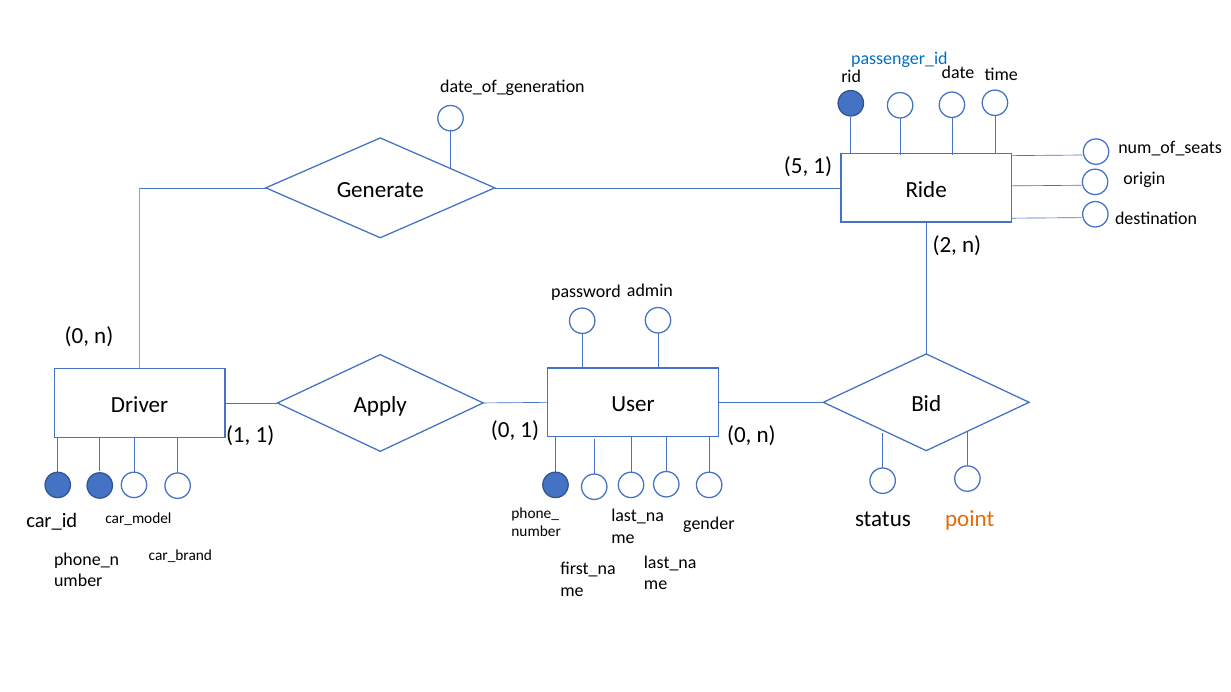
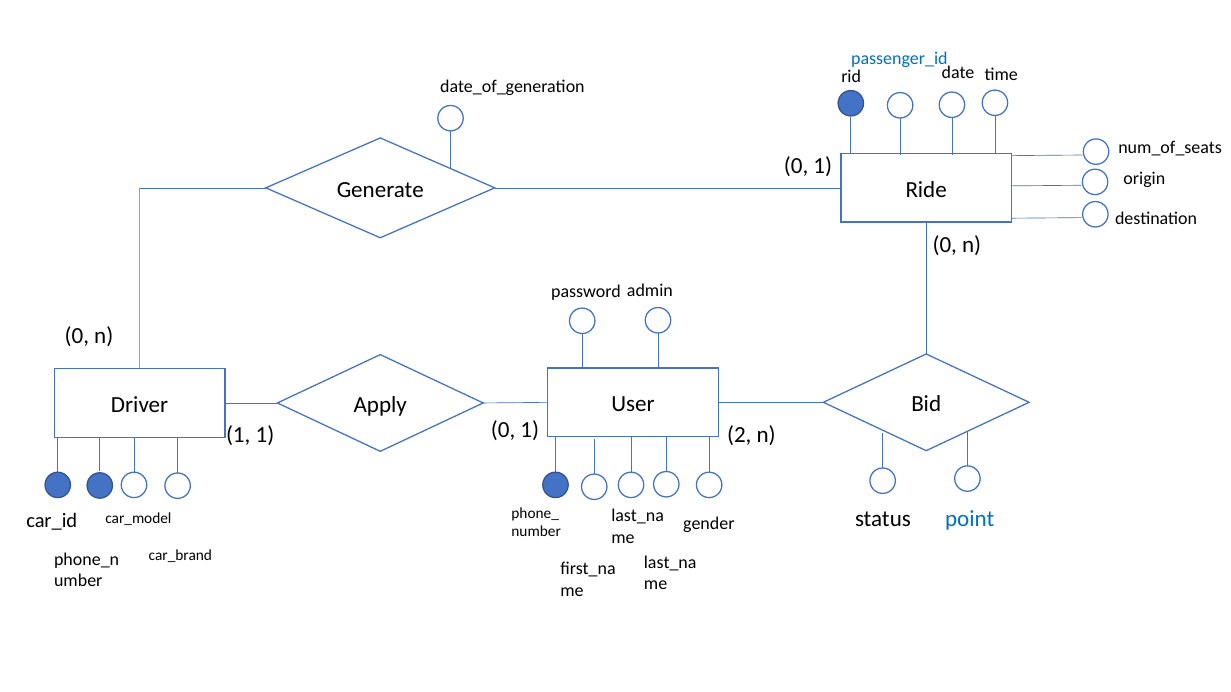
5: 5 -> 0 (796, 166)
2: 2 -> 0 (945, 245)
0 1 0: 0 -> 2 (739, 435)
point colour: orange -> blue (970, 519)
